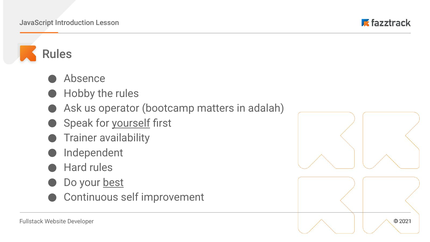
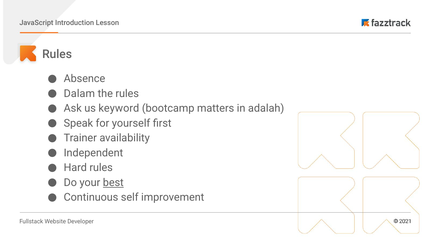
Hobby: Hobby -> Dalam (79, 94)
operator: operator -> keyword (119, 108)
yourself underline: present -> none (131, 123)
